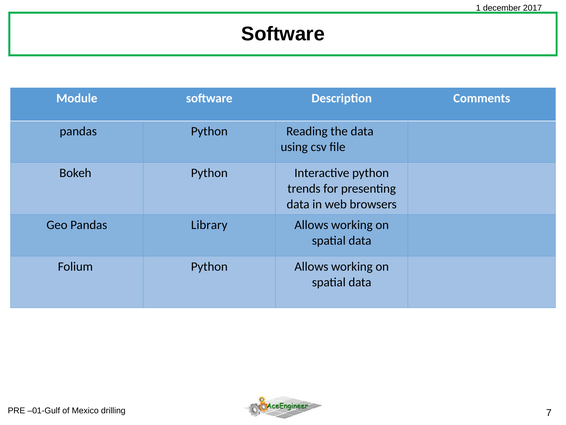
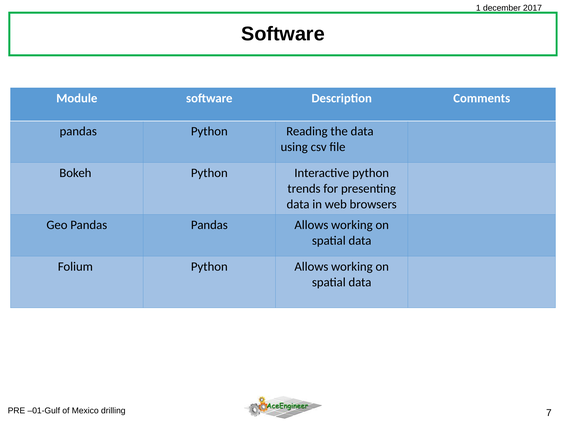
Pandas Library: Library -> Pandas (209, 225)
